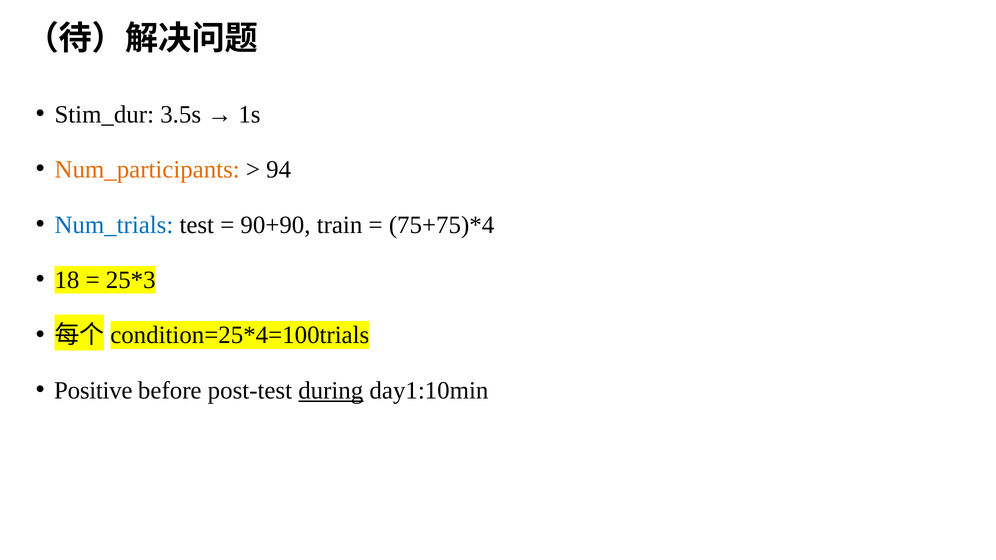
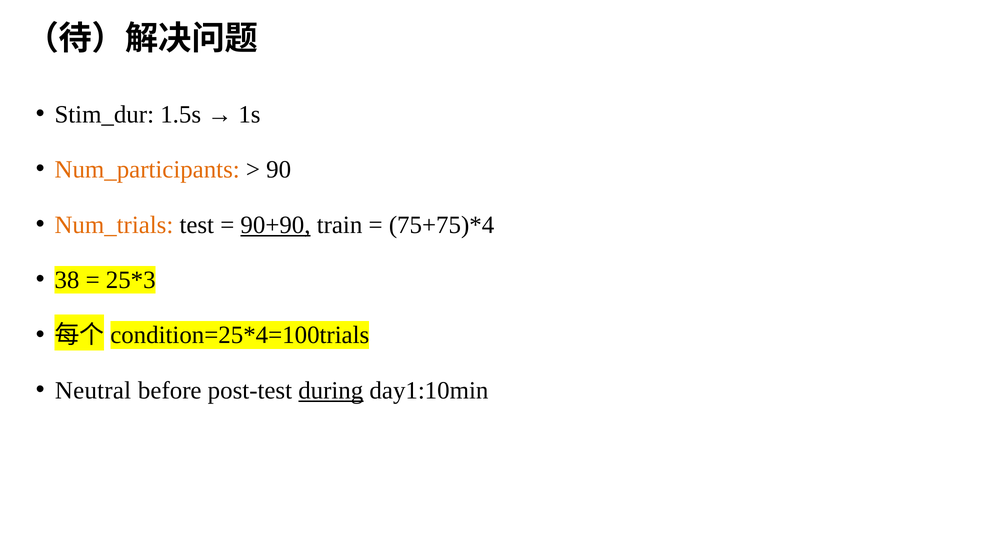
3.5s: 3.5s -> 1.5s (181, 115)
94: 94 -> 90 (279, 170)
Num_trials colour: blue -> orange (114, 225)
90+90 underline: none -> present (276, 225)
18: 18 -> 38 (67, 280)
Positive: Positive -> Neutral (93, 391)
